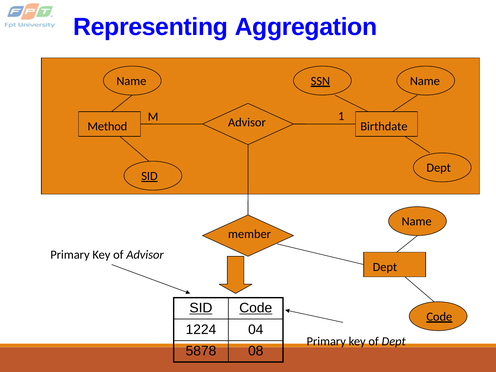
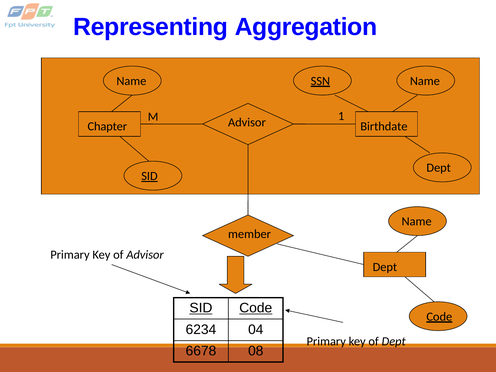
Method: Method -> Chapter (107, 126)
1224: 1224 -> 6234 (201, 330)
5878: 5878 -> 6678 (201, 351)
